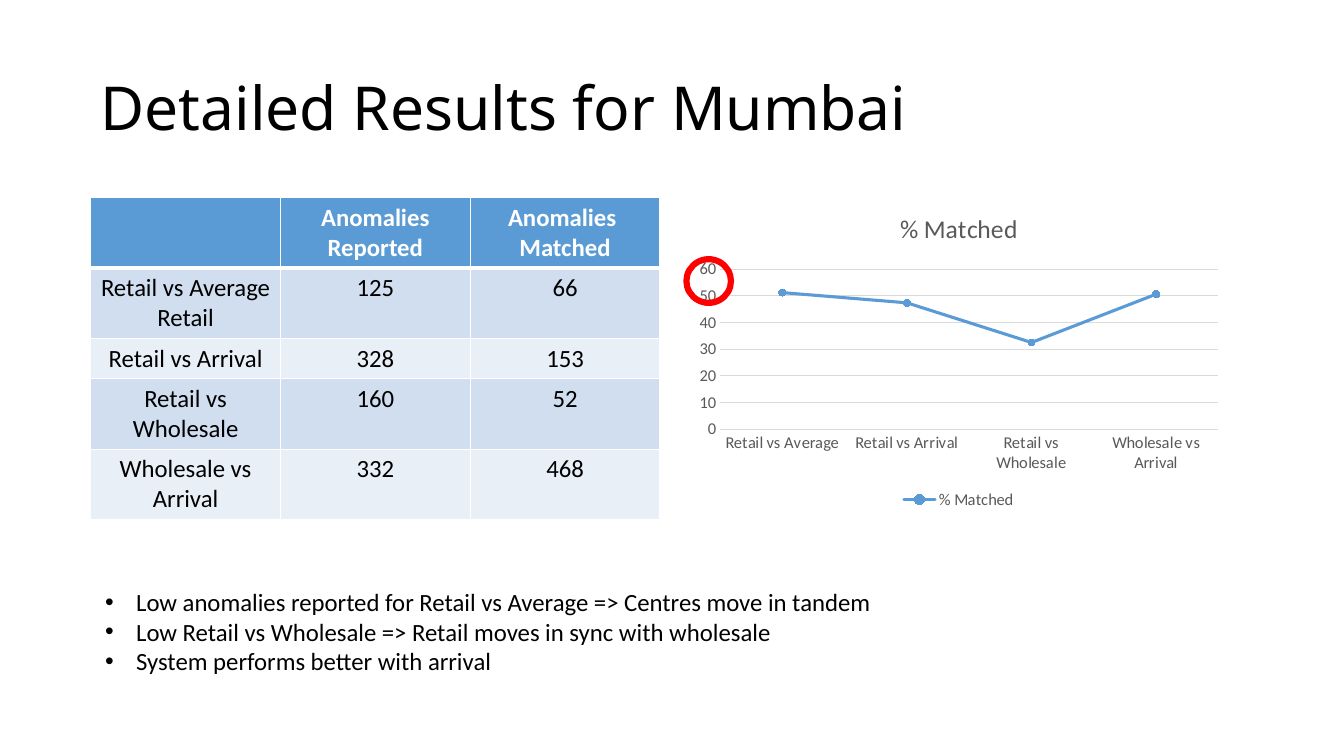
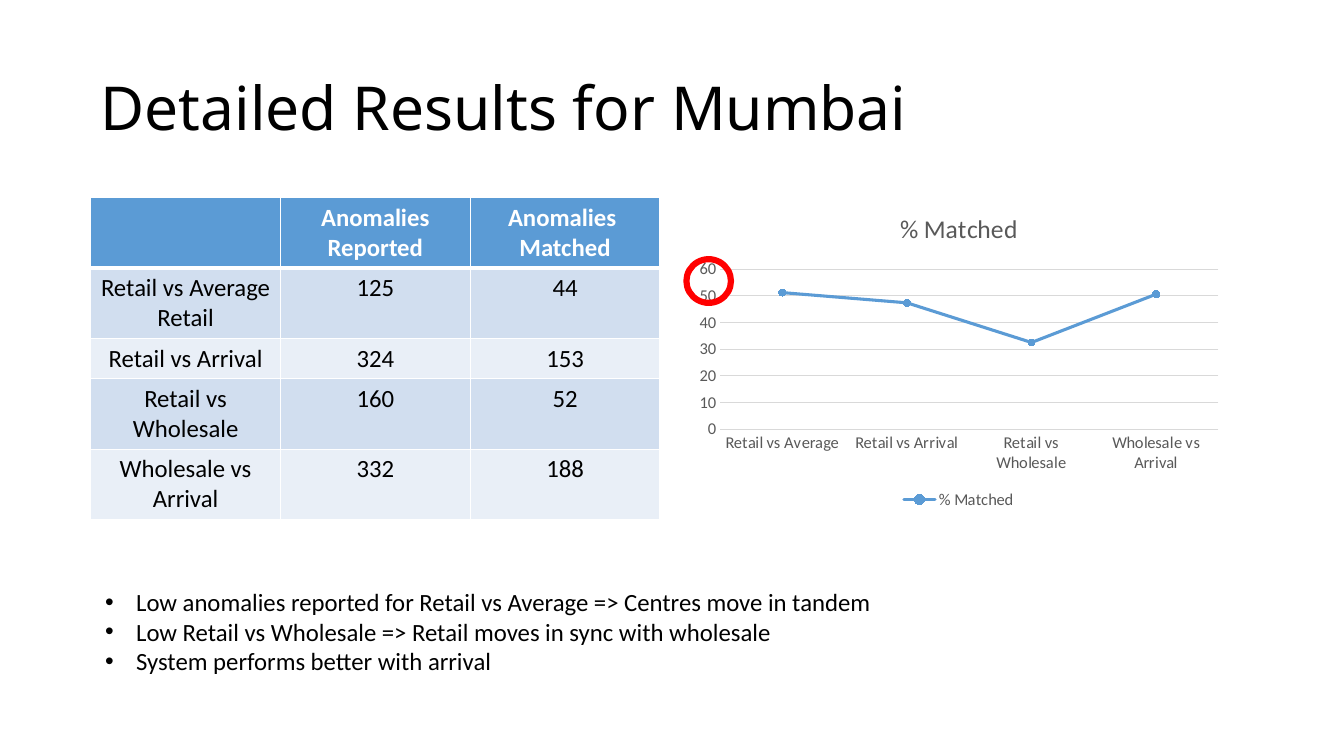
66: 66 -> 44 (565, 288)
328: 328 -> 324 (375, 359)
468: 468 -> 188 (565, 469)
